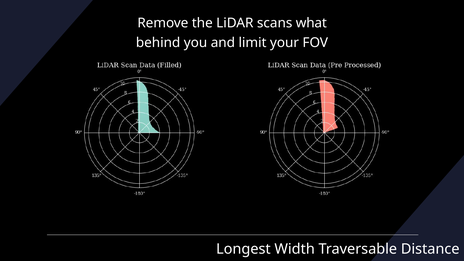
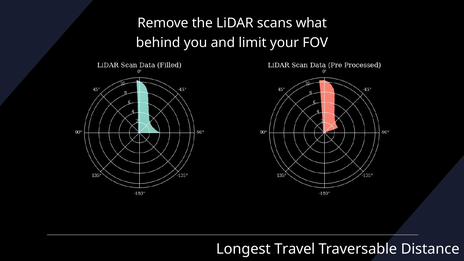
Width: Width -> Travel (295, 249)
